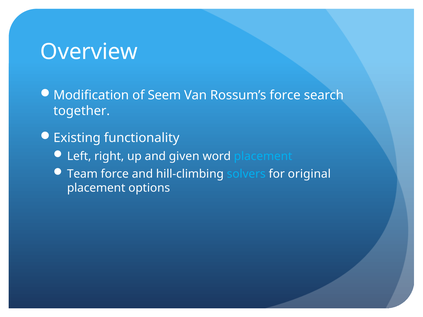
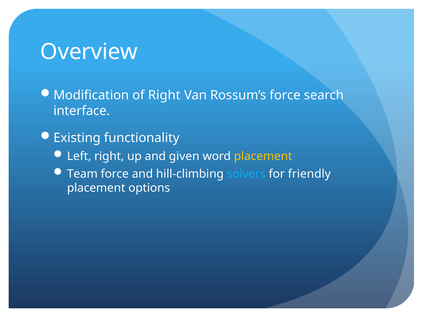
of Seem: Seem -> Right (164, 95)
together: together -> interface (82, 111)
placement colour: light blue -> yellow (263, 156)
original: original -> friendly (309, 174)
